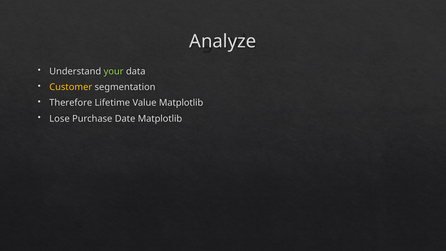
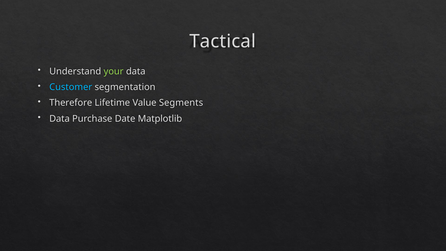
Analyze: Analyze -> Tactical (223, 41)
Customer colour: yellow -> light blue (71, 87)
Value Matplotlib: Matplotlib -> Segments (181, 103)
Lose: Lose -> Data (60, 119)
